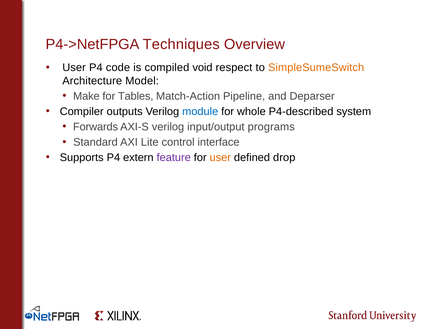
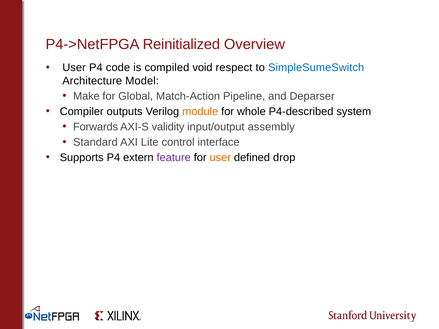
Techniques: Techniques -> Reinitialized (181, 44)
SimpleSumeSwitch colour: orange -> blue (316, 68)
Tables: Tables -> Global (136, 96)
module colour: blue -> orange (200, 112)
AXI-S verilog: verilog -> validity (168, 127)
programs: programs -> assembly (271, 127)
